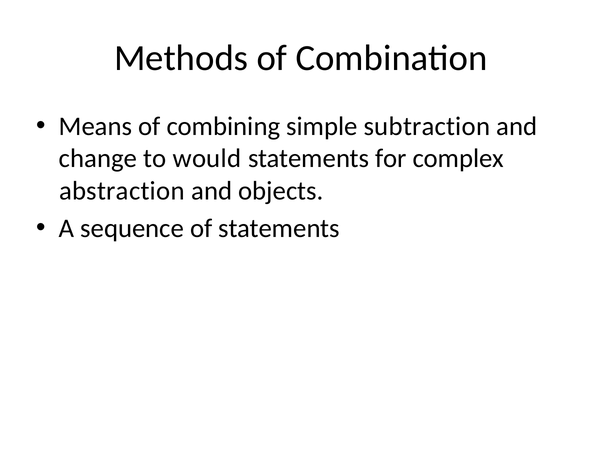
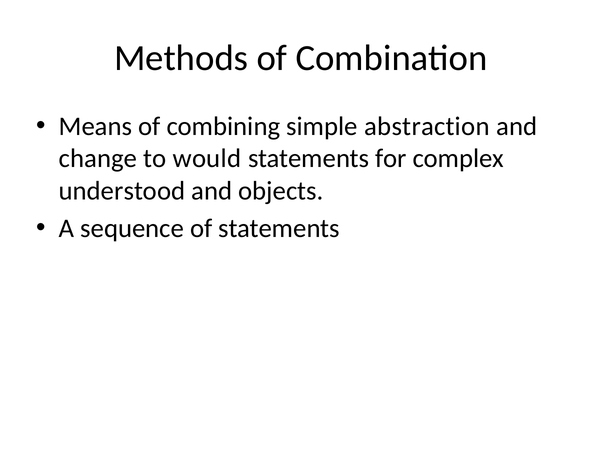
subtraction: subtraction -> abstraction (427, 126)
abstraction: abstraction -> understood (122, 191)
